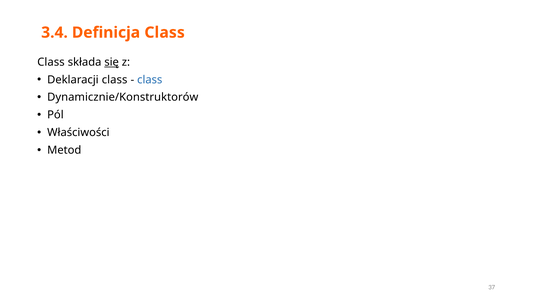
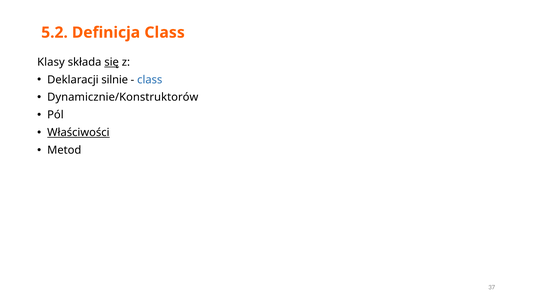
3.4: 3.4 -> 5.2 (55, 33)
Class: Class -> Klasy (51, 62)
Deklaracji class: class -> silnie (115, 80)
Właściwości underline: none -> present (78, 133)
